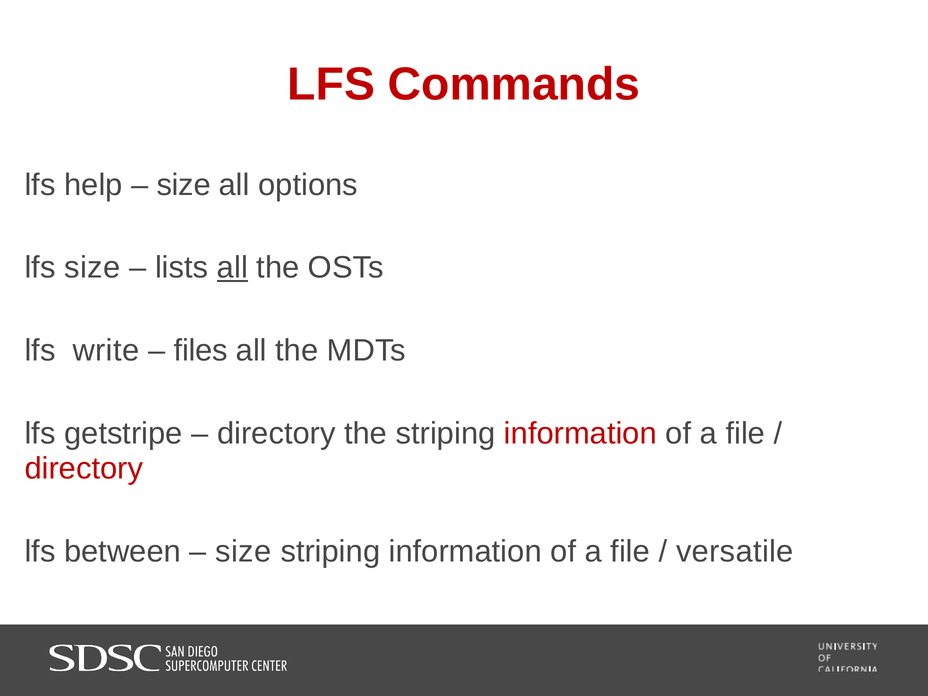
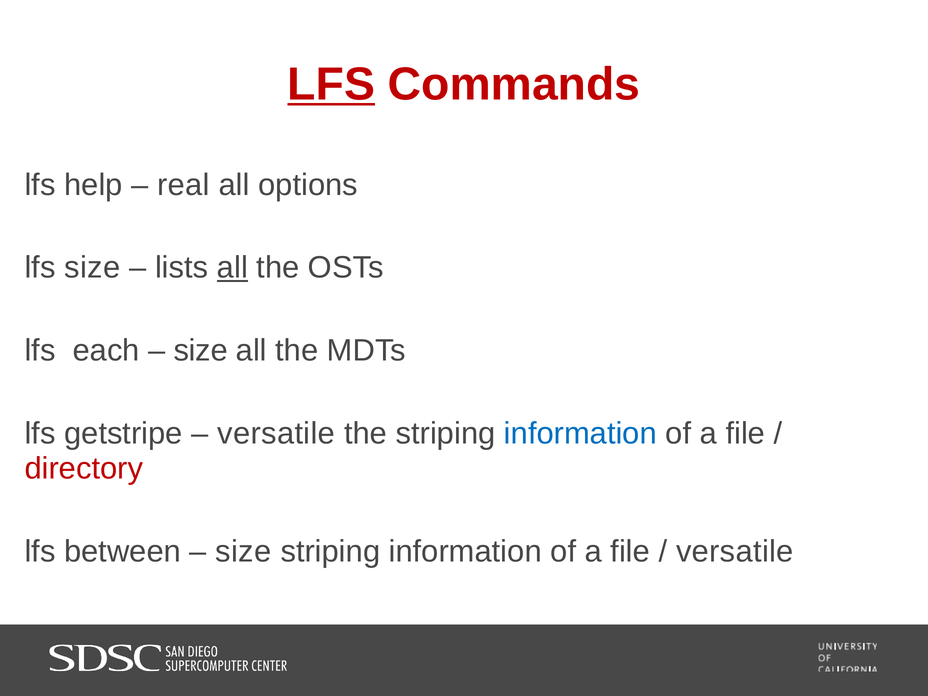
LFS underline: none -> present (331, 84)
size: size -> real (183, 185)
write: write -> each (106, 351)
files: files -> size (201, 351)
directory: directory -> versatile (276, 433)
information colour: red -> blue (580, 433)
